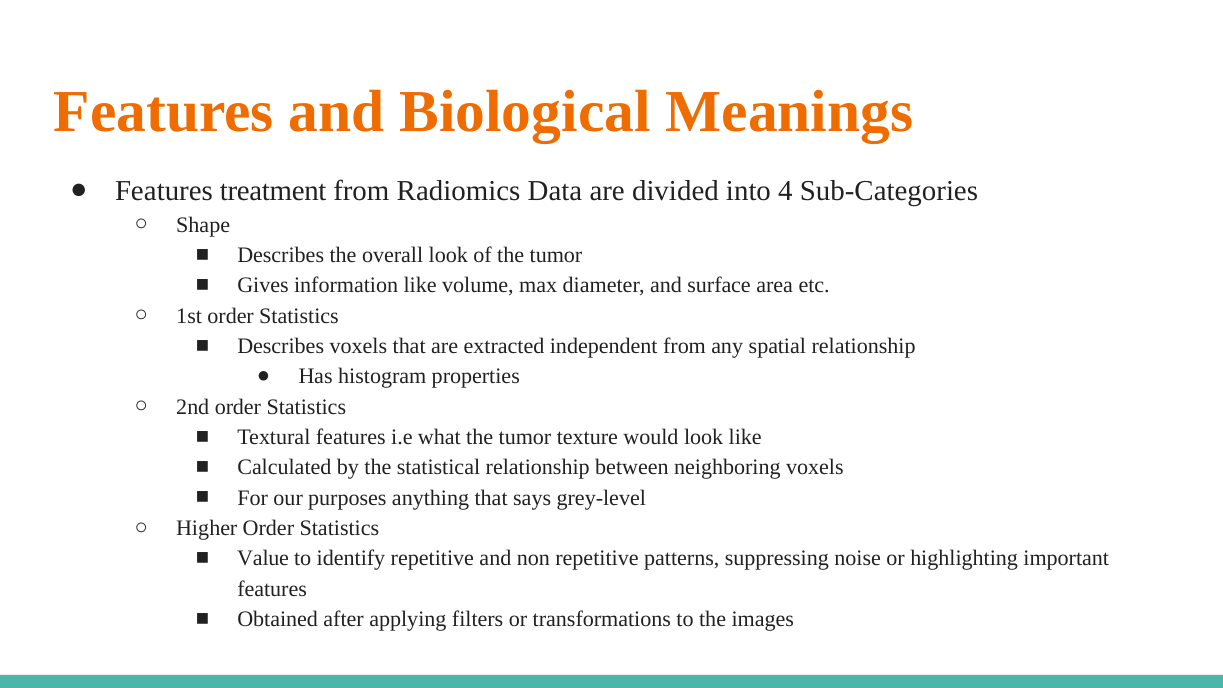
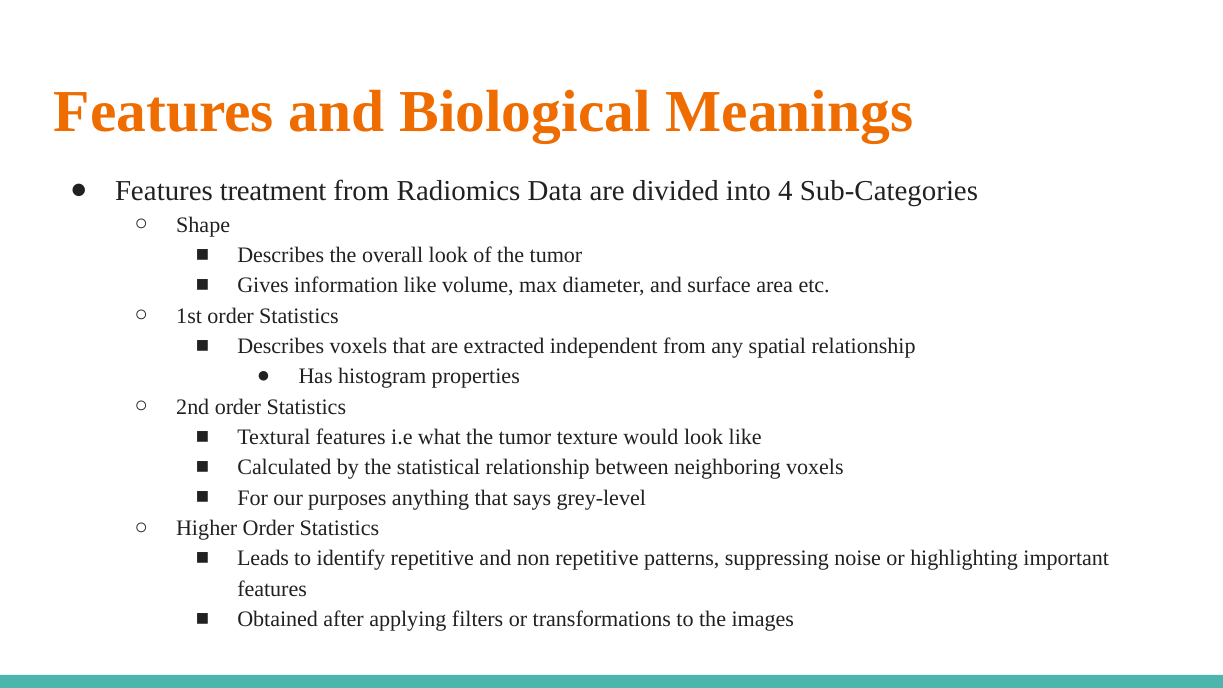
Value: Value -> Leads (263, 559)
